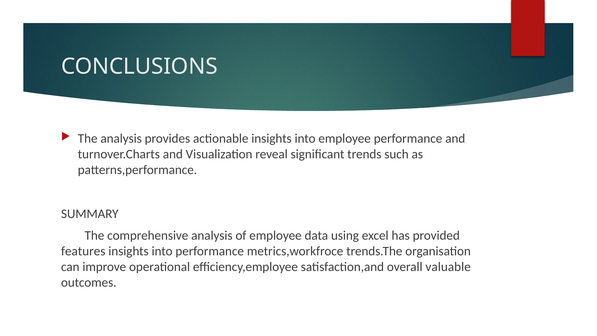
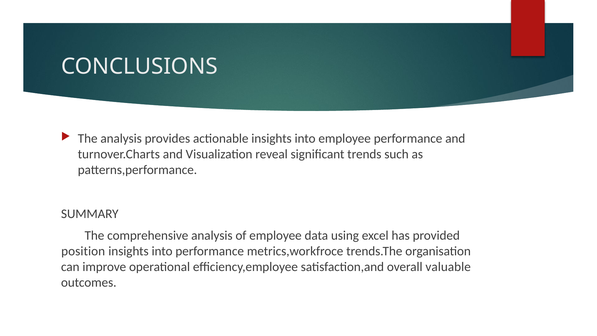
features: features -> position (83, 251)
